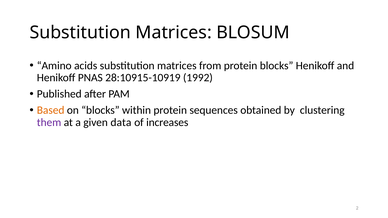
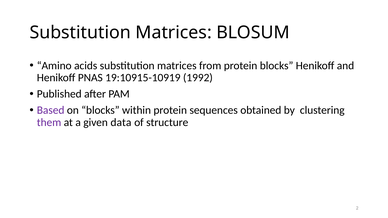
28:10915-10919: 28:10915-10919 -> 19:10915-10919 (143, 78)
Based colour: orange -> purple (51, 110)
increases: increases -> structure (167, 123)
